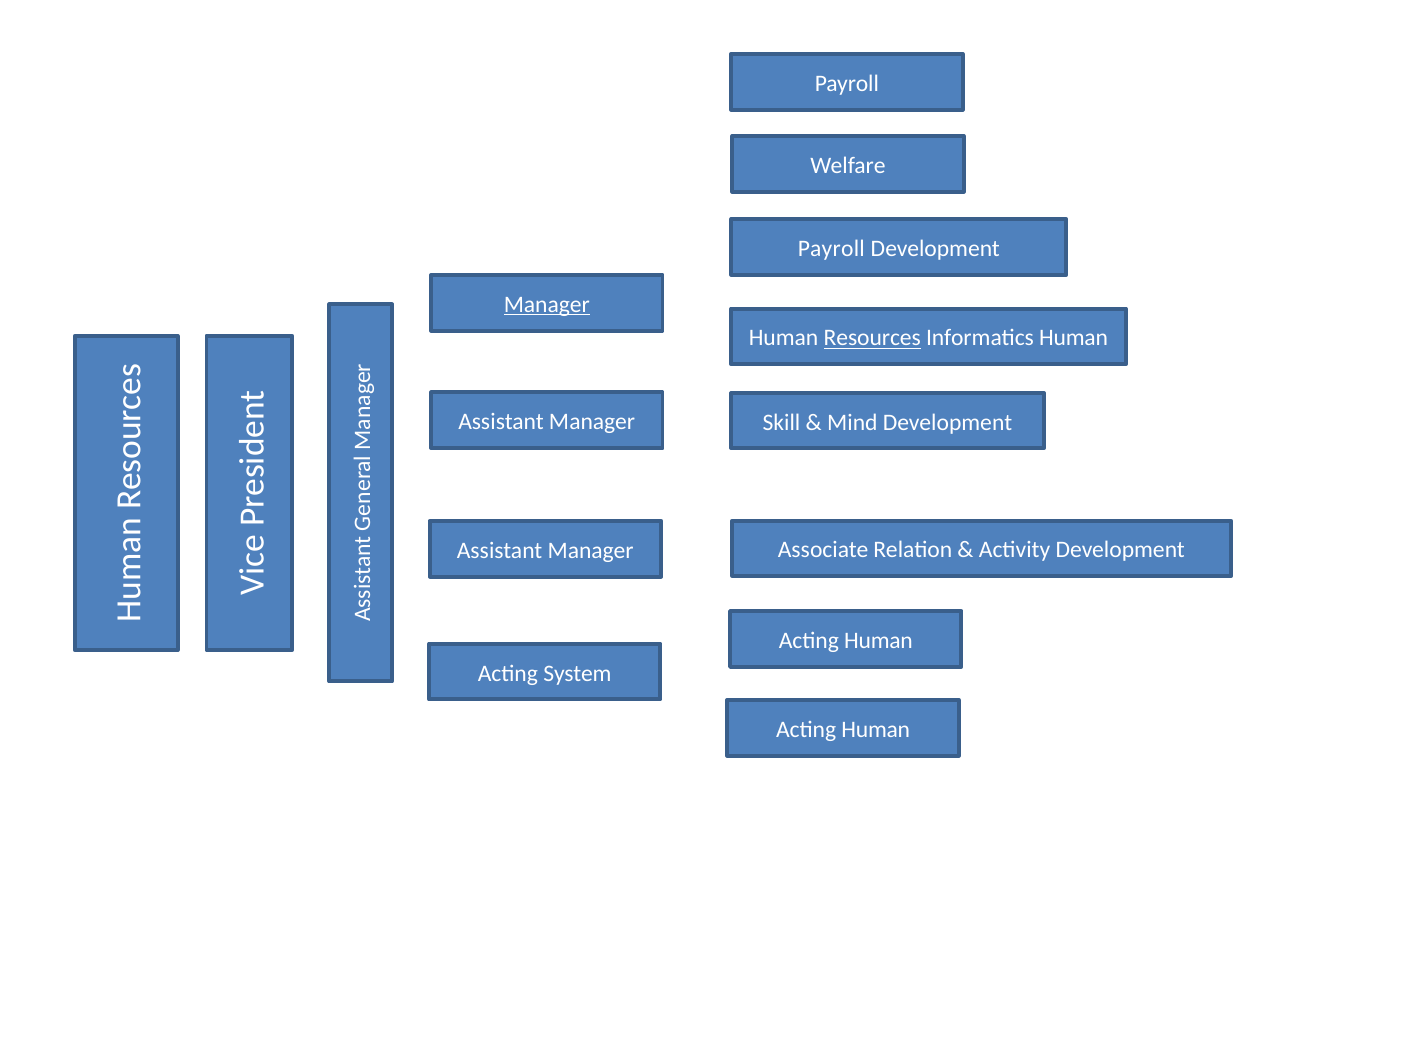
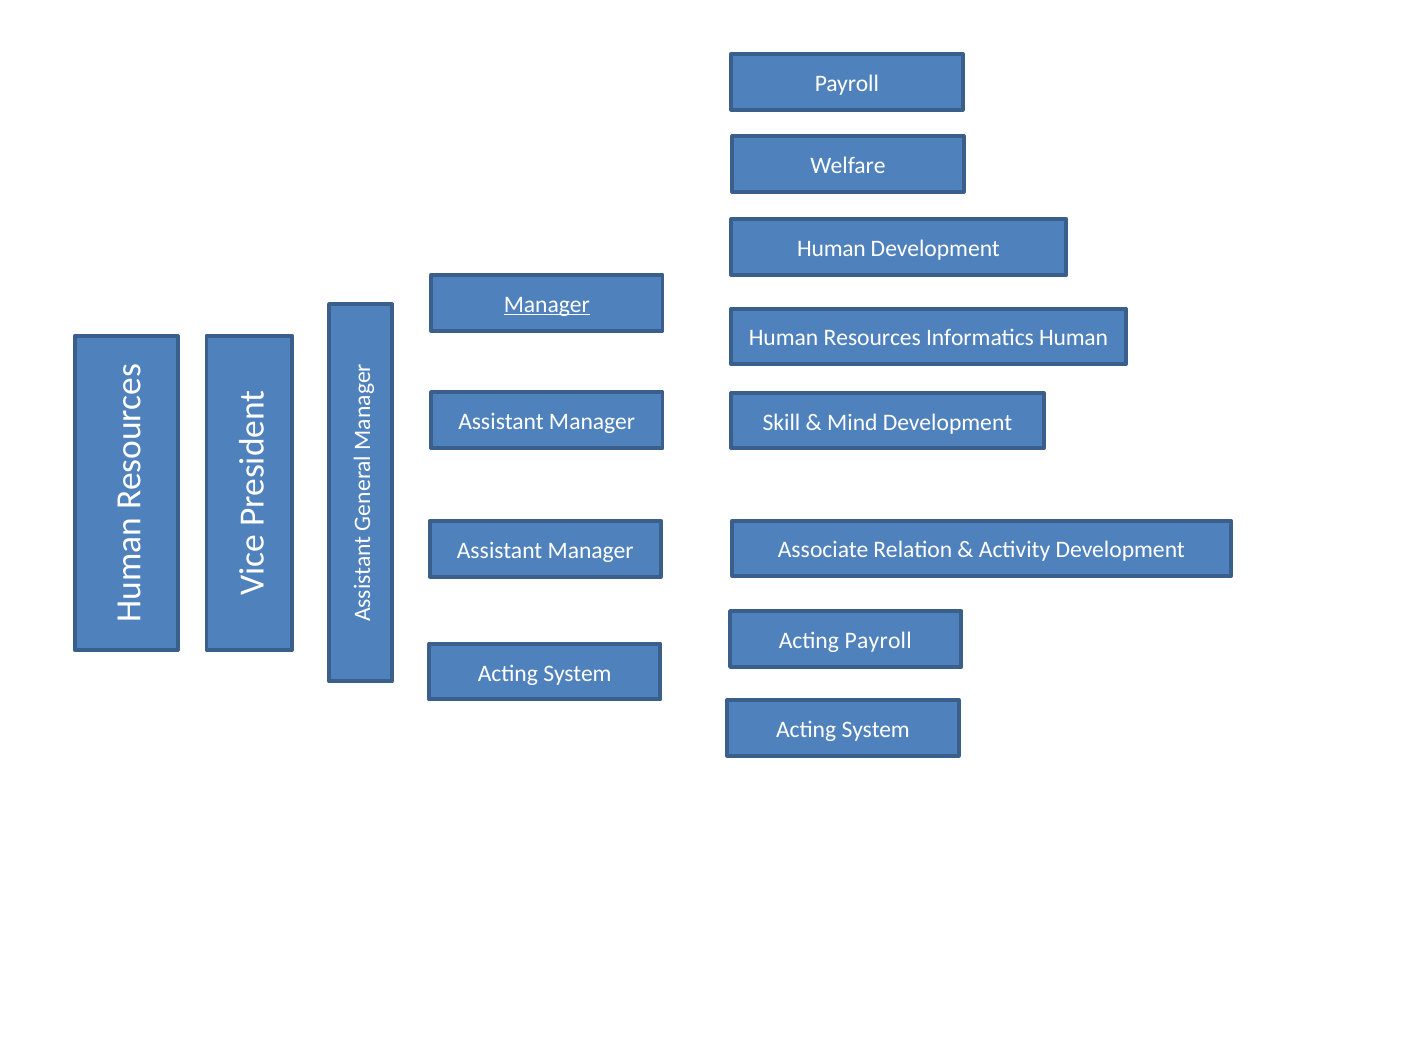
Payroll: Payroll -> Human (832, 249)
Resources underline: present -> none (872, 338)
Human: Human -> Payroll (878, 640)
Human: Human -> System (876, 729)
